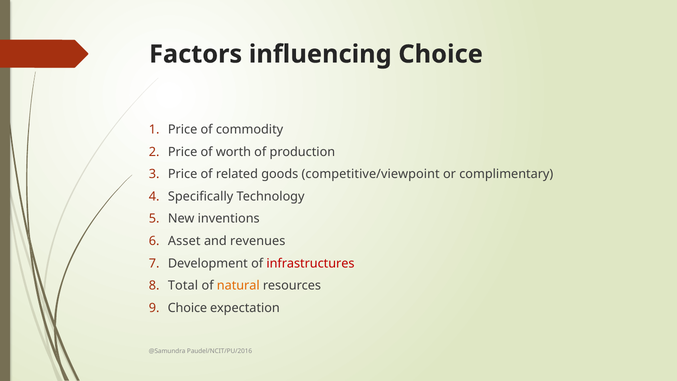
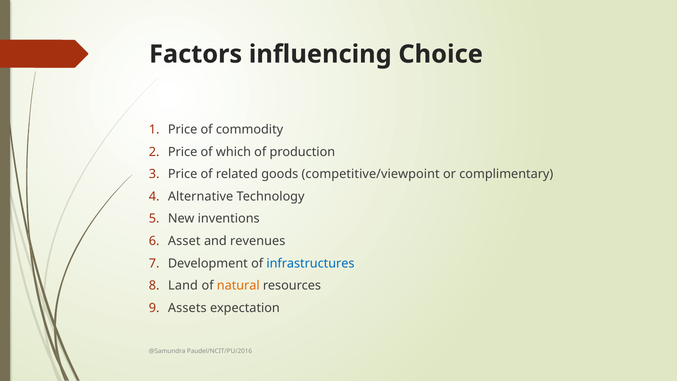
worth: worth -> which (233, 152)
Specifically: Specifically -> Alternative (201, 196)
infrastructures colour: red -> blue (310, 263)
Total: Total -> Land (183, 286)
Choice: Choice -> Assets (187, 308)
